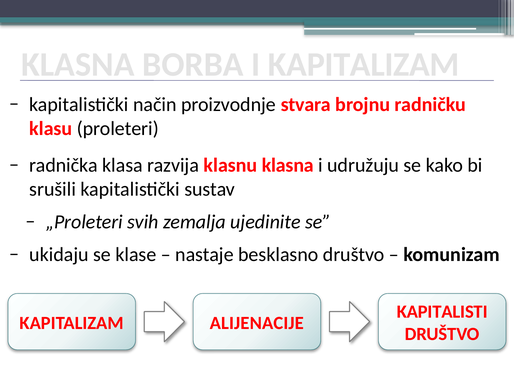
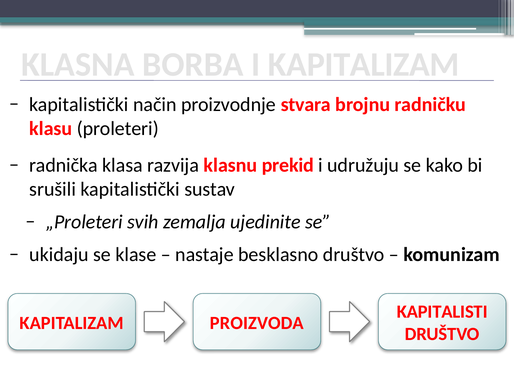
klasnu klasna: klasna -> prekid (288, 165)
ALIJENACIJE: ALIJENACIJE -> PROIZVODA (257, 323)
